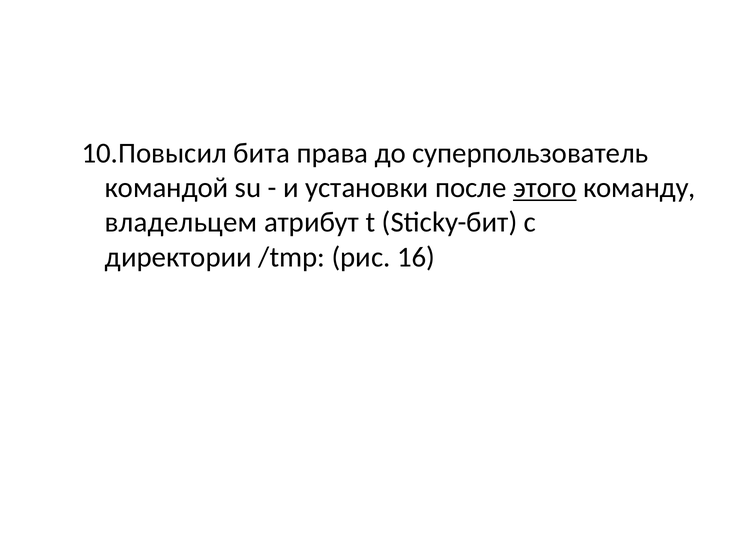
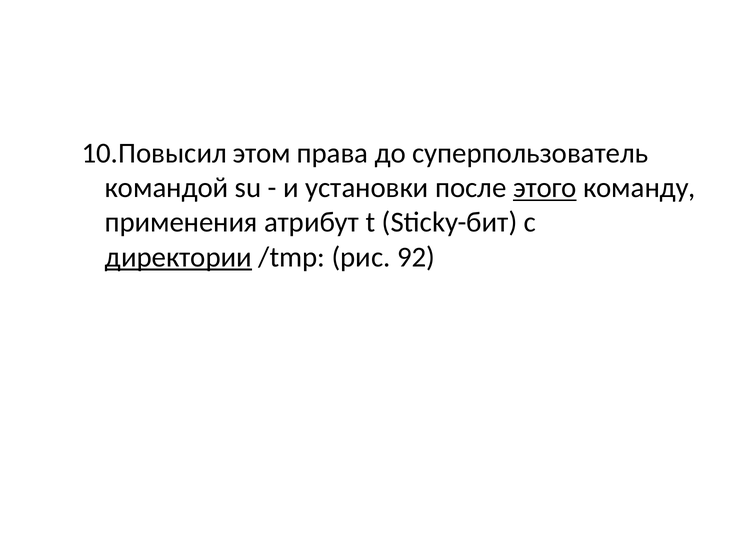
бита: бита -> этом (262, 153)
владельцем: владельцем -> применения (181, 222)
директории underline: none -> present (178, 257)
16: 16 -> 92 (416, 257)
